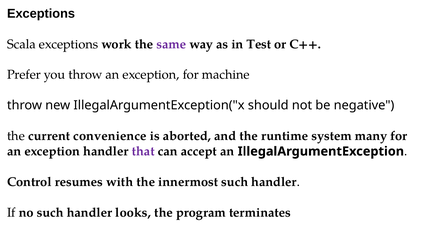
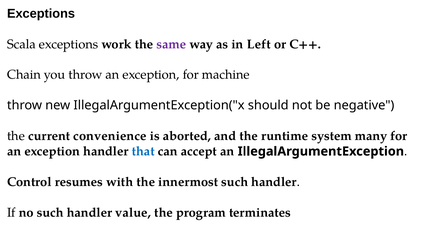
Test: Test -> Left (259, 44)
Prefer: Prefer -> Chain (24, 75)
that colour: purple -> blue (143, 152)
looks: looks -> value (133, 213)
